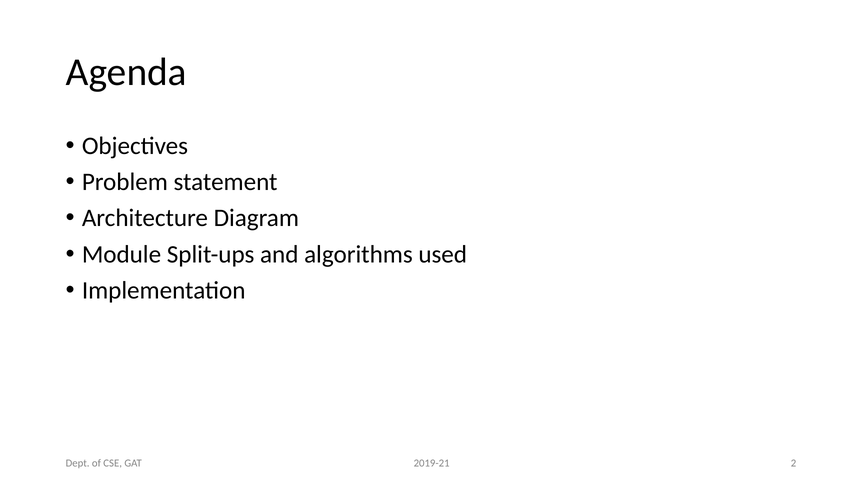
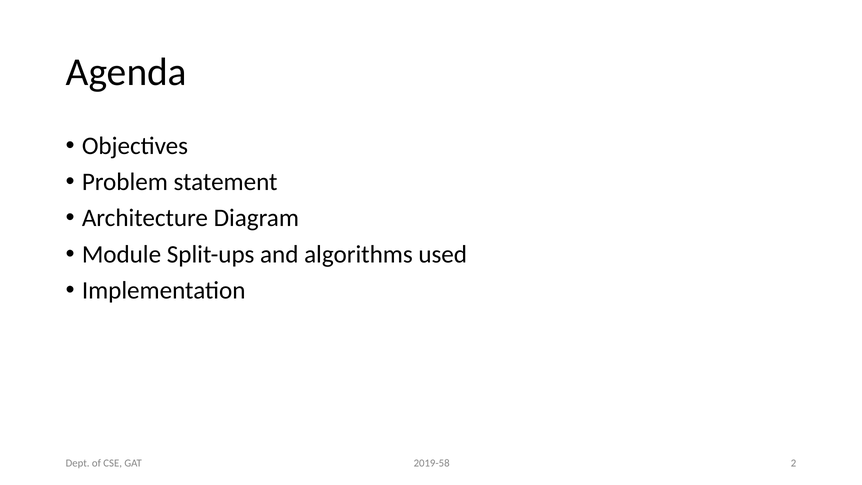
2019-21: 2019-21 -> 2019-58 (432, 463)
